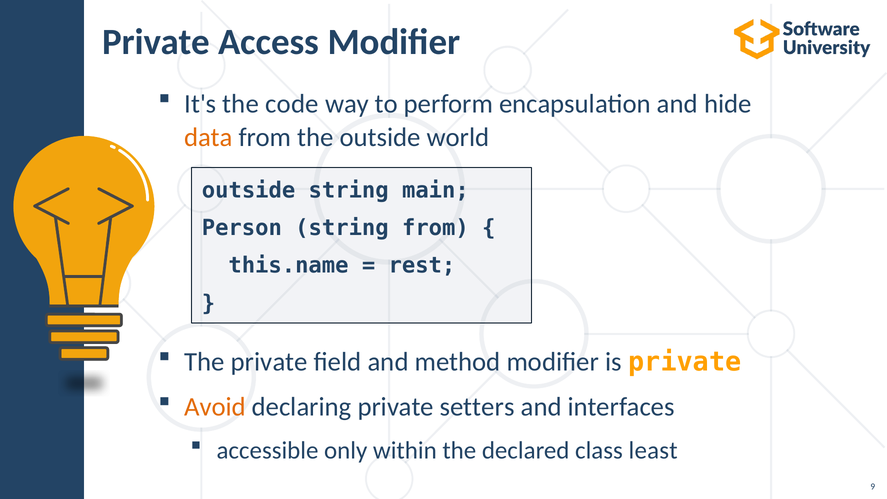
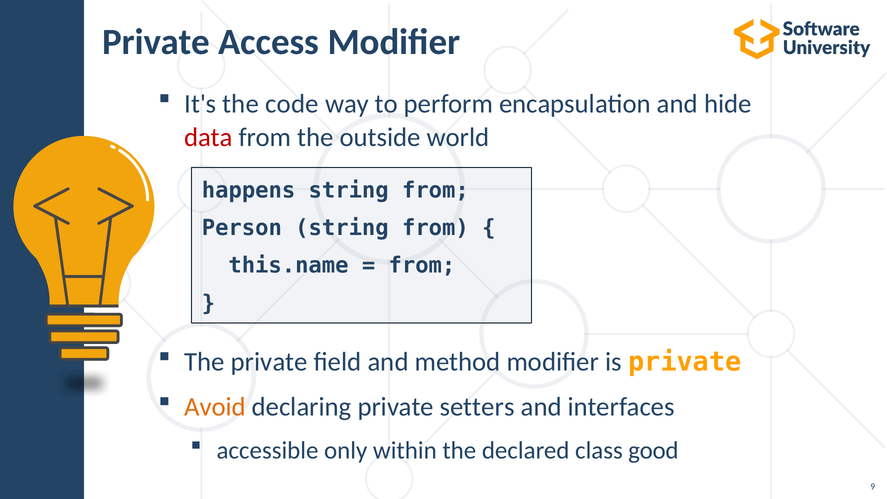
data colour: orange -> red (208, 137)
outside: outside -> happens (249, 190)
main: main -> from (435, 190)
rest: rest -> from (422, 266)
least: least -> good (653, 450)
